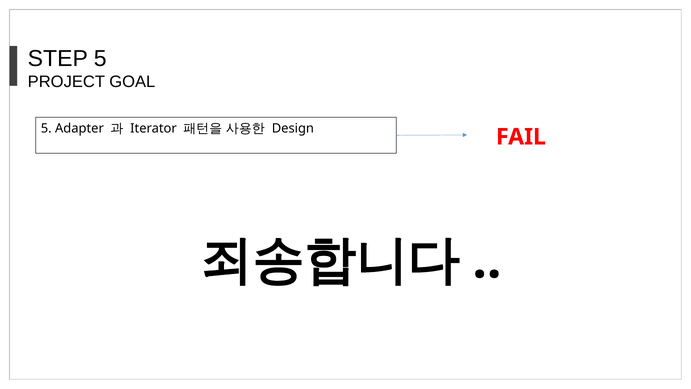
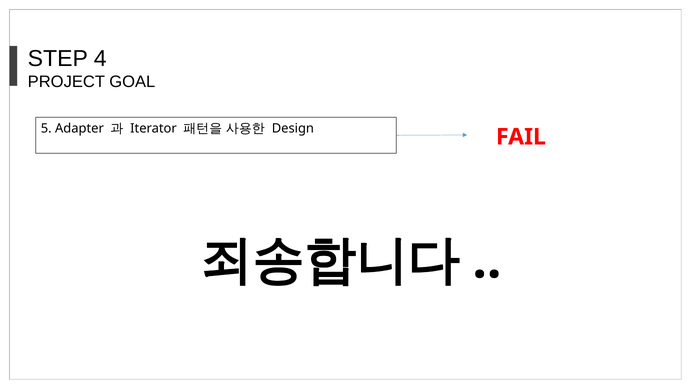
STEP 5: 5 -> 4 (100, 59)
